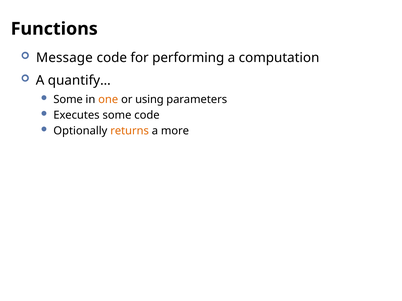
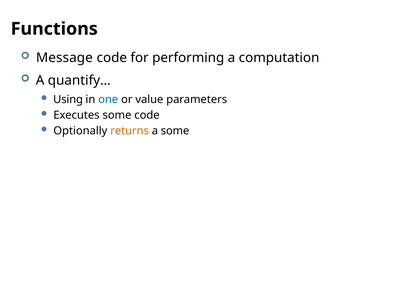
Some: Some -> Using (68, 100)
one colour: orange -> blue (108, 100)
using: using -> value (149, 100)
a more: more -> some (175, 131)
